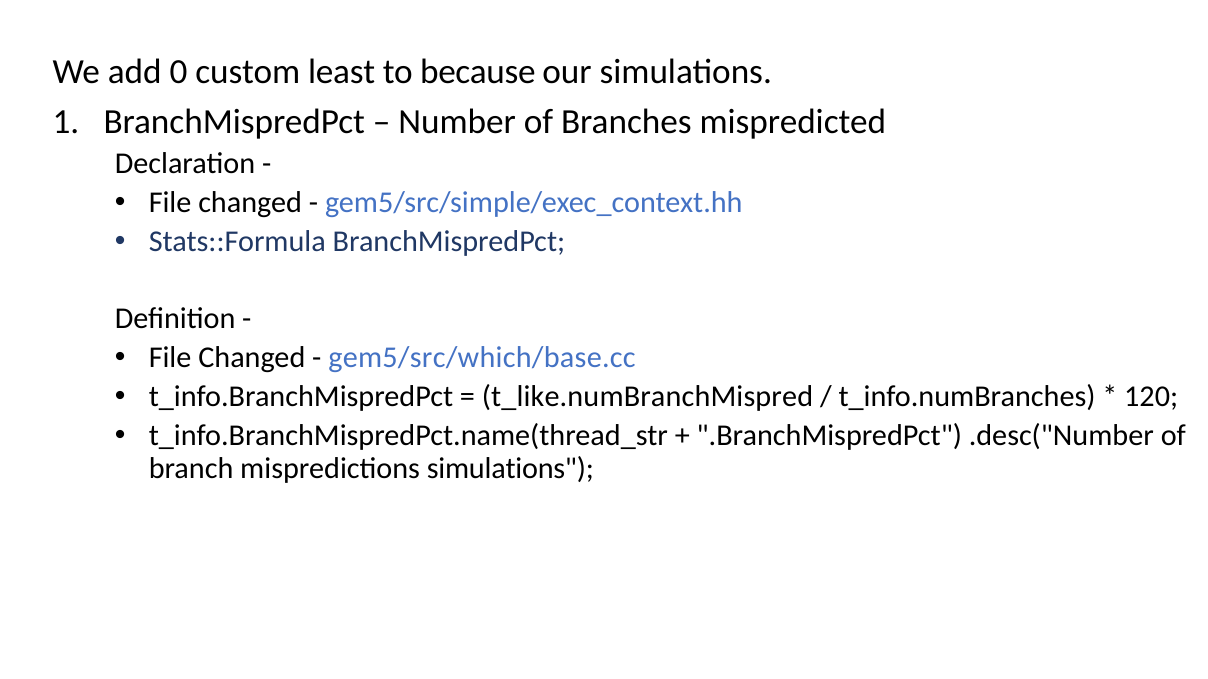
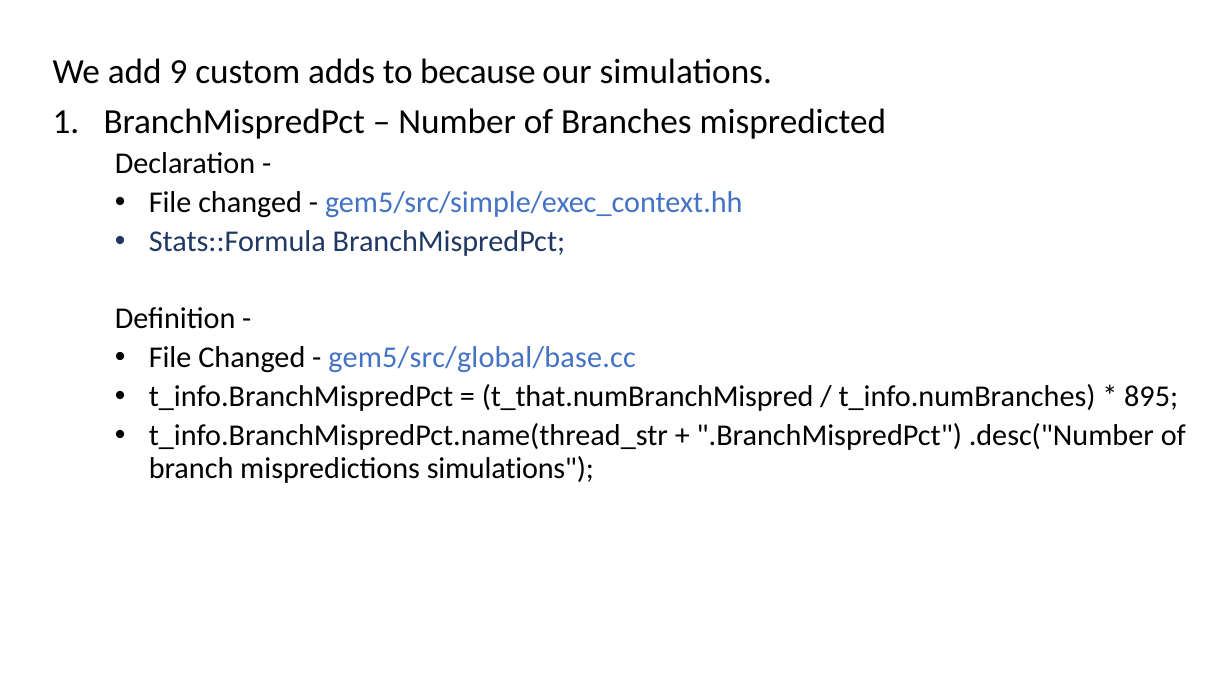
0: 0 -> 9 (179, 72)
least: least -> adds (342, 72)
gem5/src/which/base.cc: gem5/src/which/base.cc -> gem5/src/global/base.cc (482, 358)
t_like.numBranchMispred: t_like.numBranchMispred -> t_that.numBranchMispred (648, 397)
120: 120 -> 895 (1151, 397)
